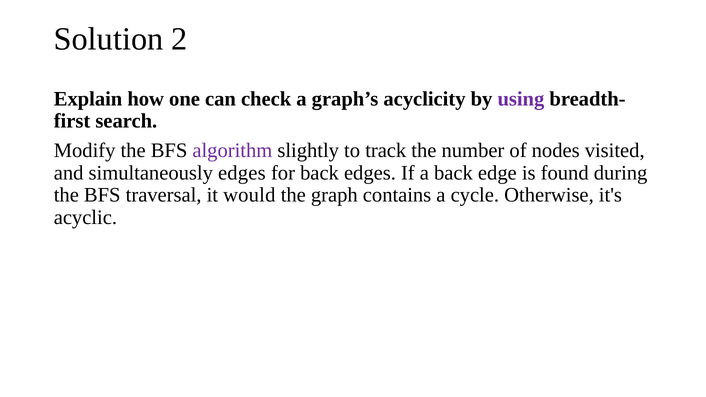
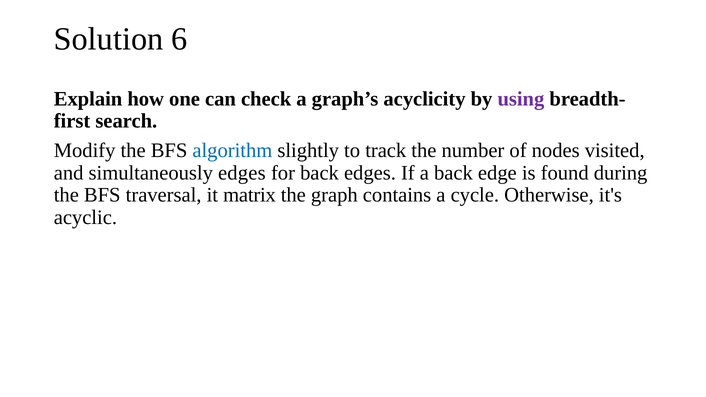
2: 2 -> 6 (180, 39)
algorithm colour: purple -> blue (232, 151)
would: would -> matrix (249, 195)
